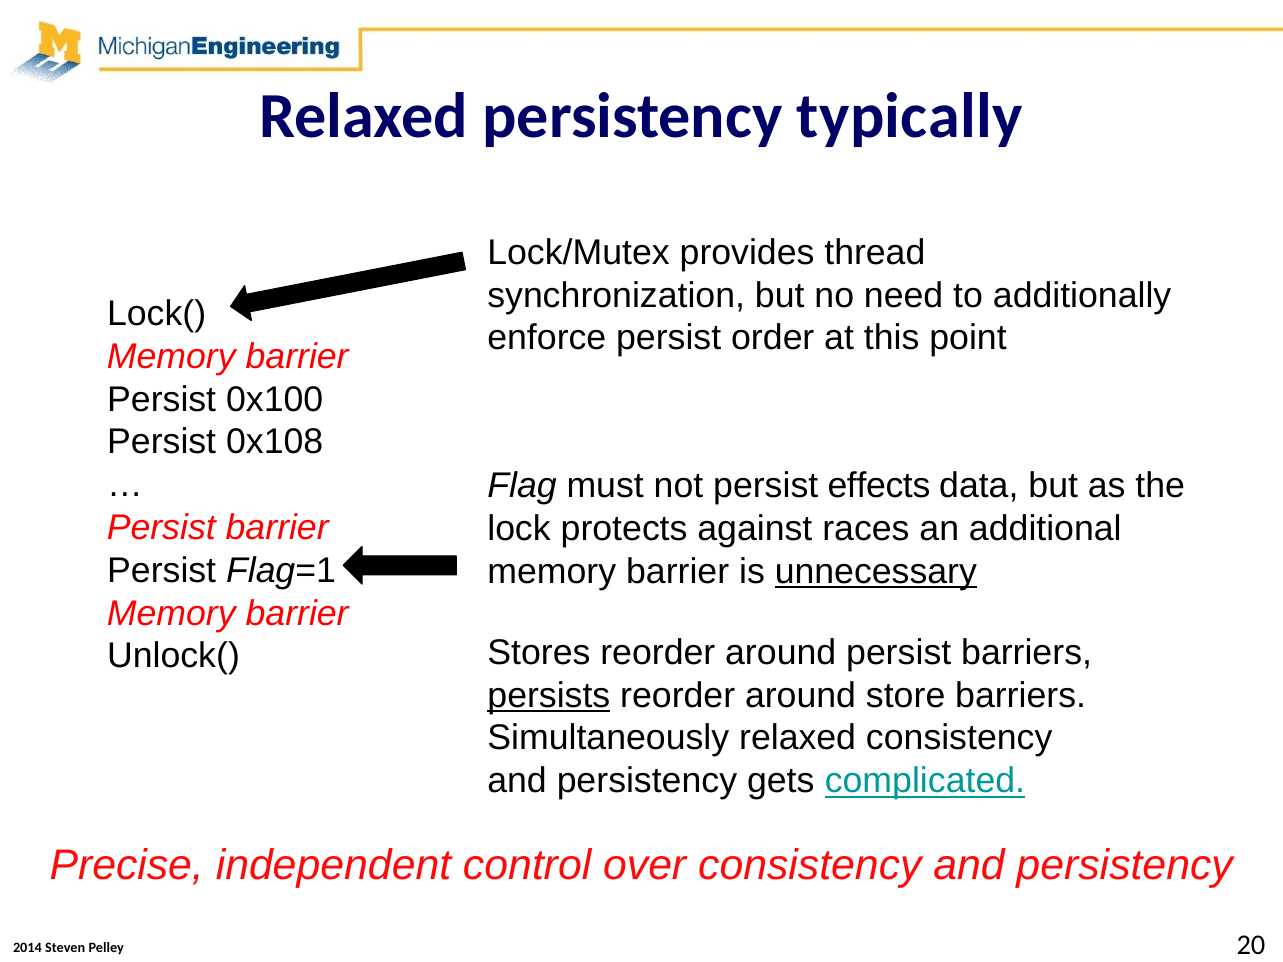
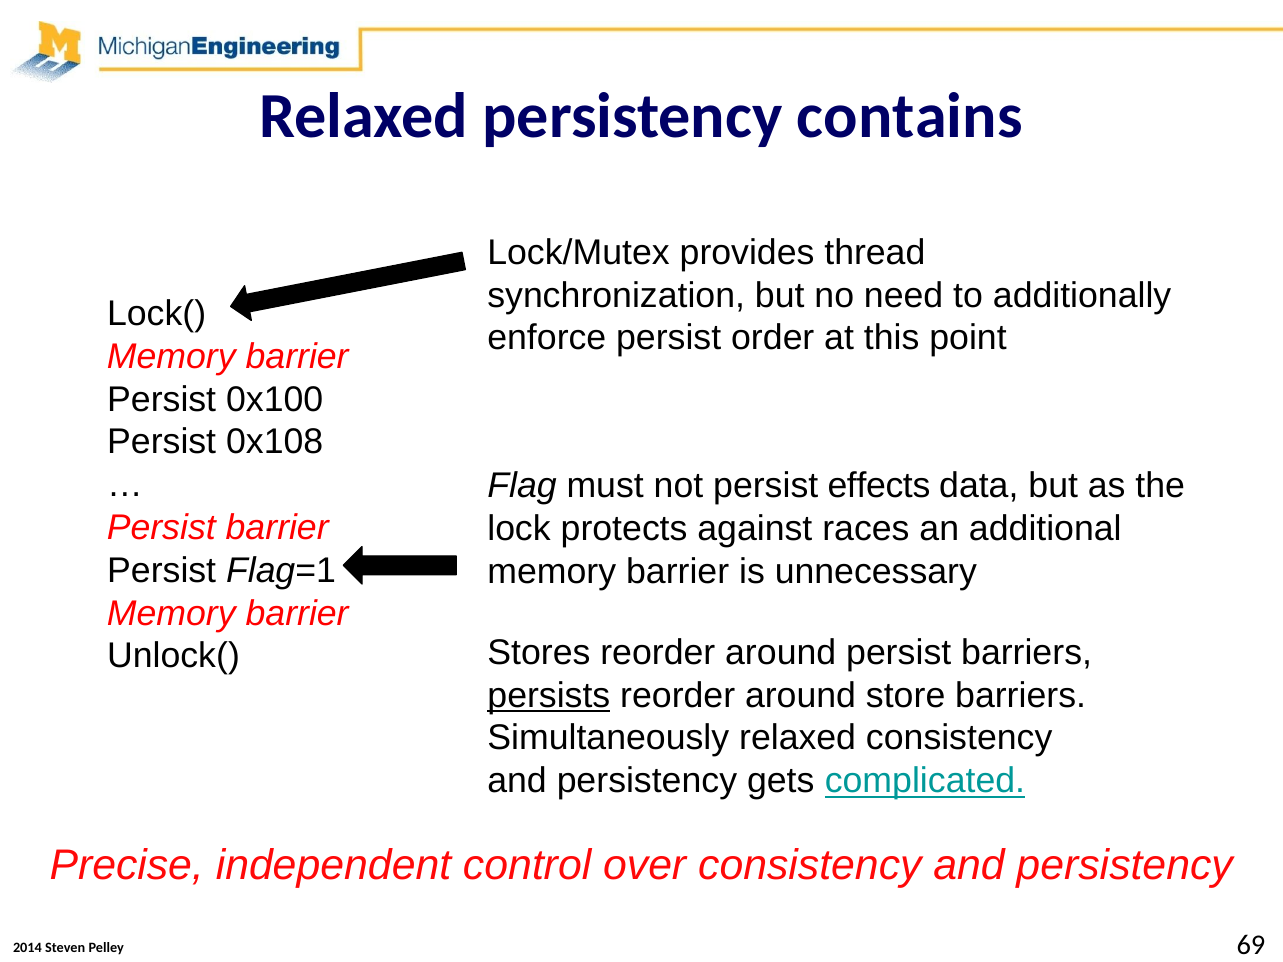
typically: typically -> contains (910, 117)
unnecessary underline: present -> none (876, 572)
20: 20 -> 69 (1251, 945)
